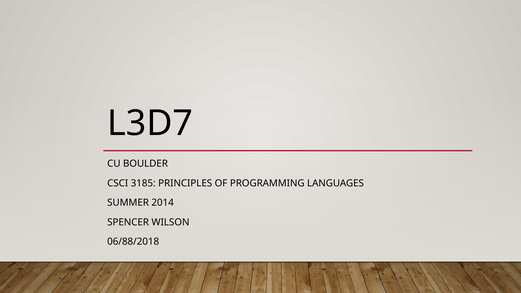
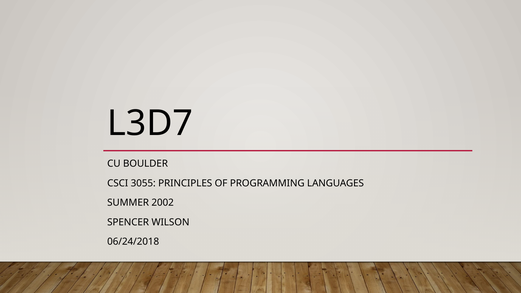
3185: 3185 -> 3055 (143, 183)
2014: 2014 -> 2002 (163, 203)
06/88/2018: 06/88/2018 -> 06/24/2018 (133, 242)
